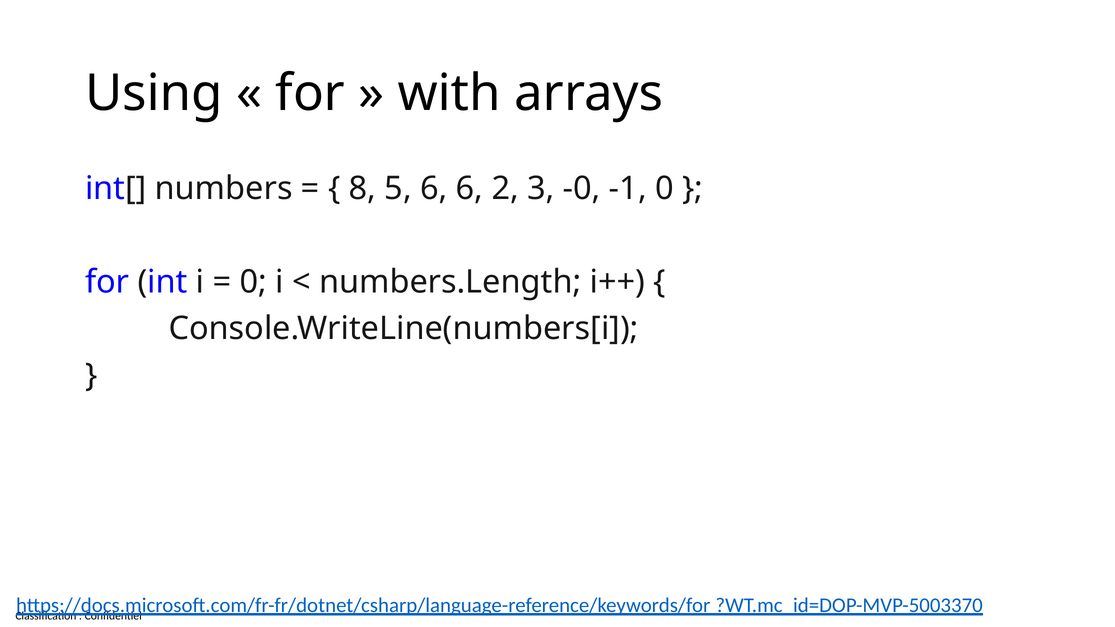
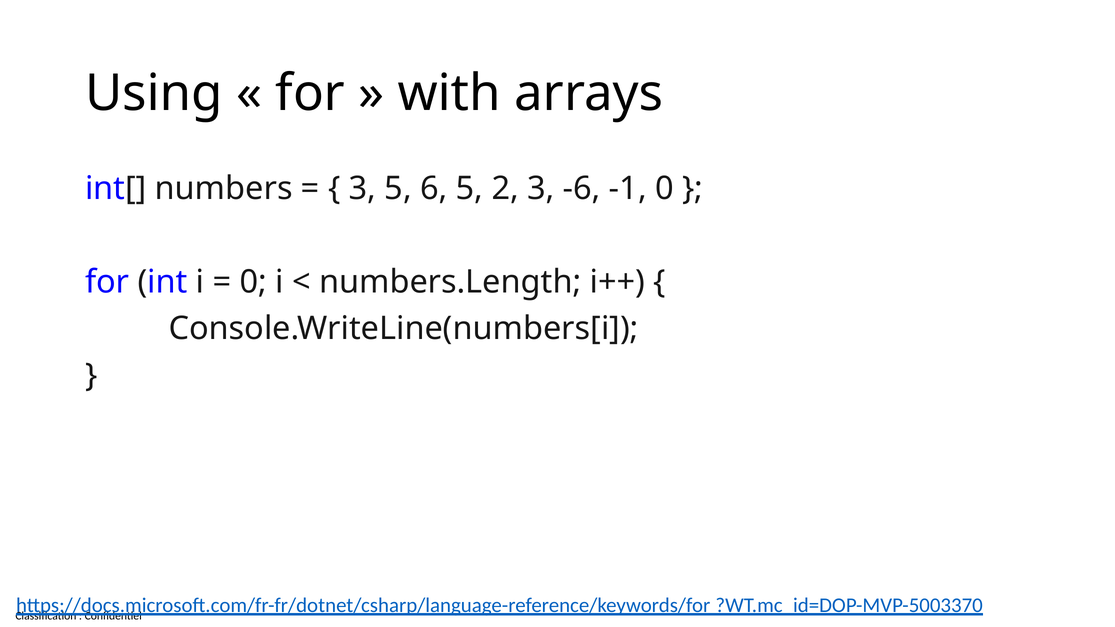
8: 8 -> 3 (362, 189)
6 6: 6 -> 5 (469, 189)
-0: -0 -> -6 (582, 189)
